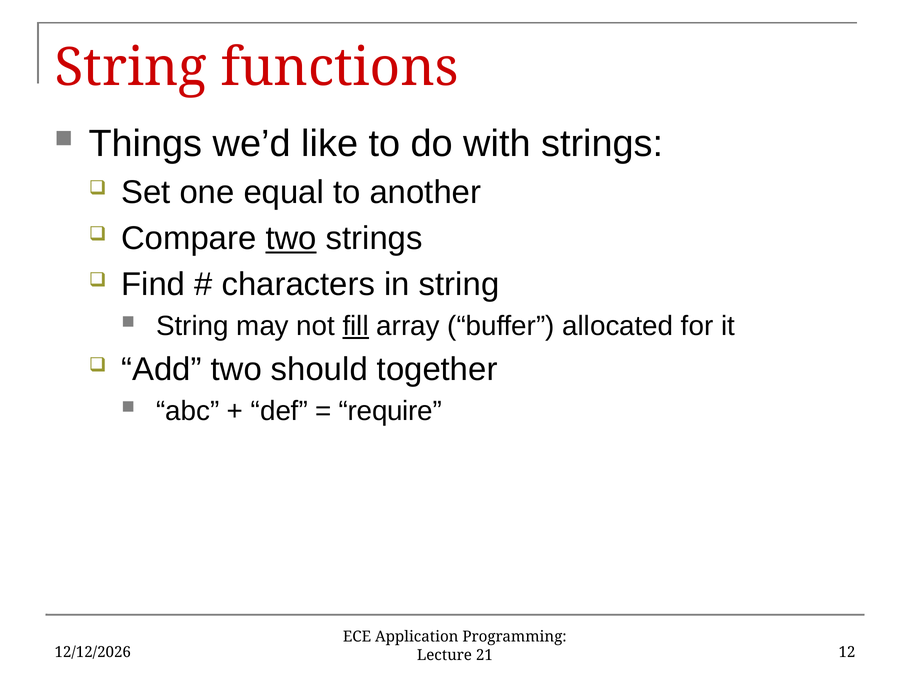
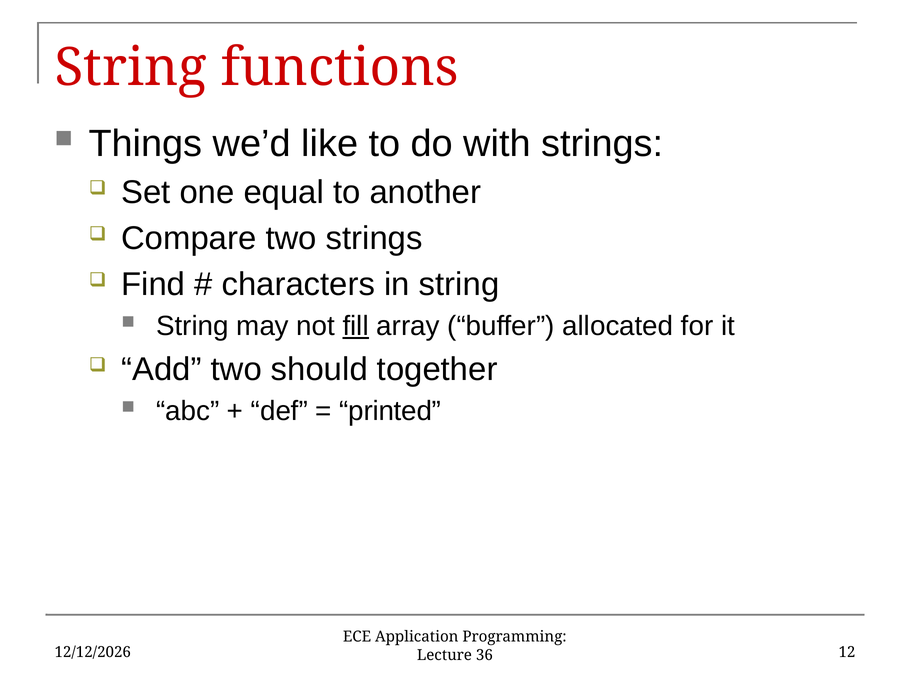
two underline: present -> none (291, 238)
require: require -> printed (390, 411)
21: 21 -> 36 (484, 655)
